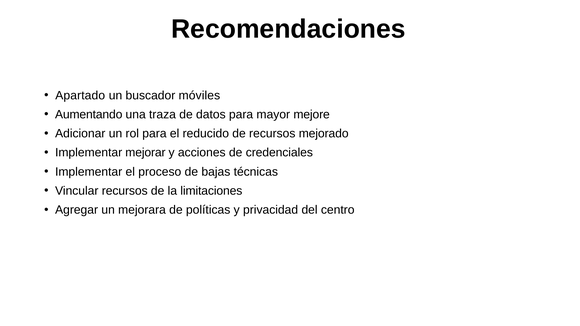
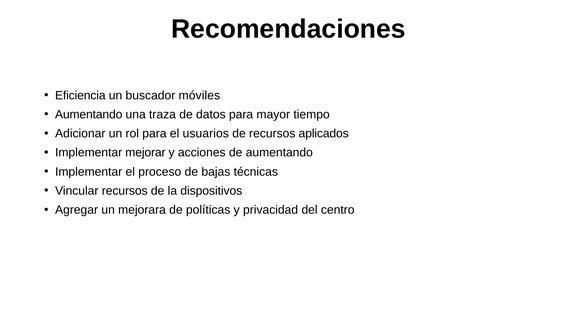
Apartado: Apartado -> Eficiencia (80, 95)
mejore: mejore -> tiempo (312, 114)
reducido: reducido -> usuarios (206, 134)
mejorado: mejorado -> aplicados (324, 134)
de credenciales: credenciales -> aumentando (279, 153)
limitaciones: limitaciones -> dispositivos (211, 191)
